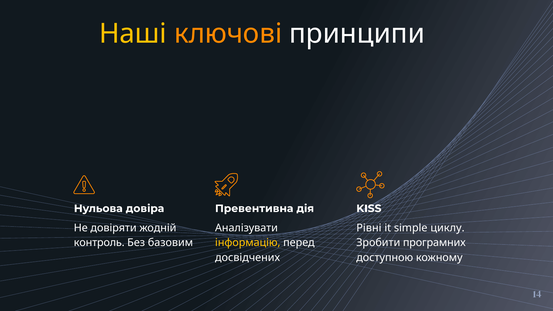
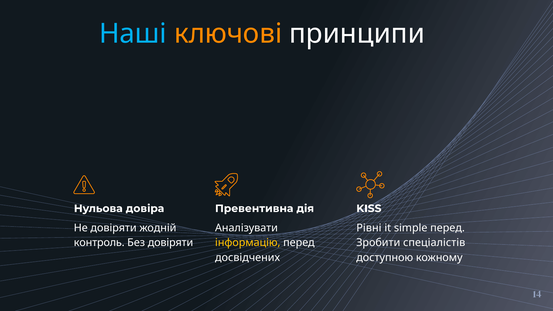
Наші colour: yellow -> light blue (133, 34)
simple циклу: циклу -> перед (448, 228)
Без базовим: базовим -> довіряти (171, 243)
програмних: програмних -> спеціалістів (434, 243)
